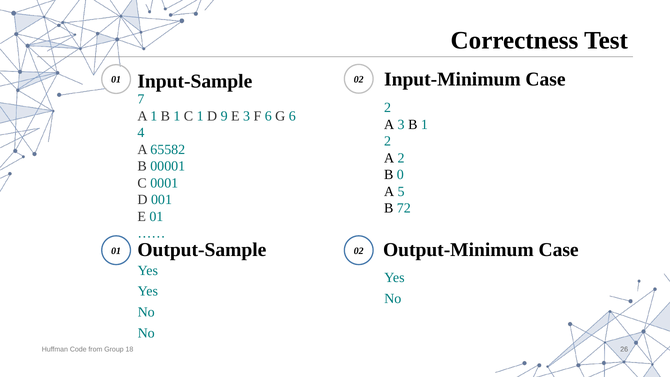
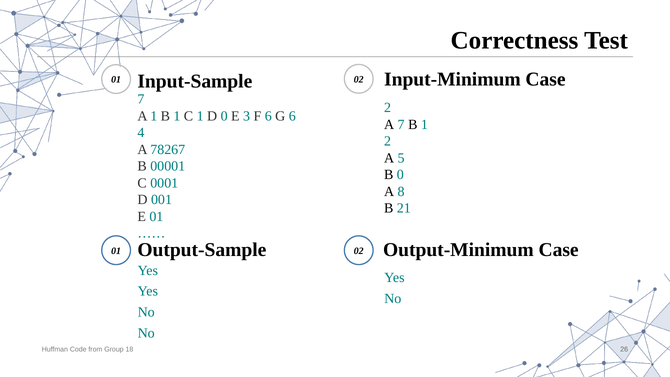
D 9: 9 -> 0 (224, 116)
A 3: 3 -> 7 (401, 125)
65582: 65582 -> 78267 (168, 149)
A 2: 2 -> 5 (401, 158)
5: 5 -> 8 (401, 192)
72: 72 -> 21 (404, 208)
